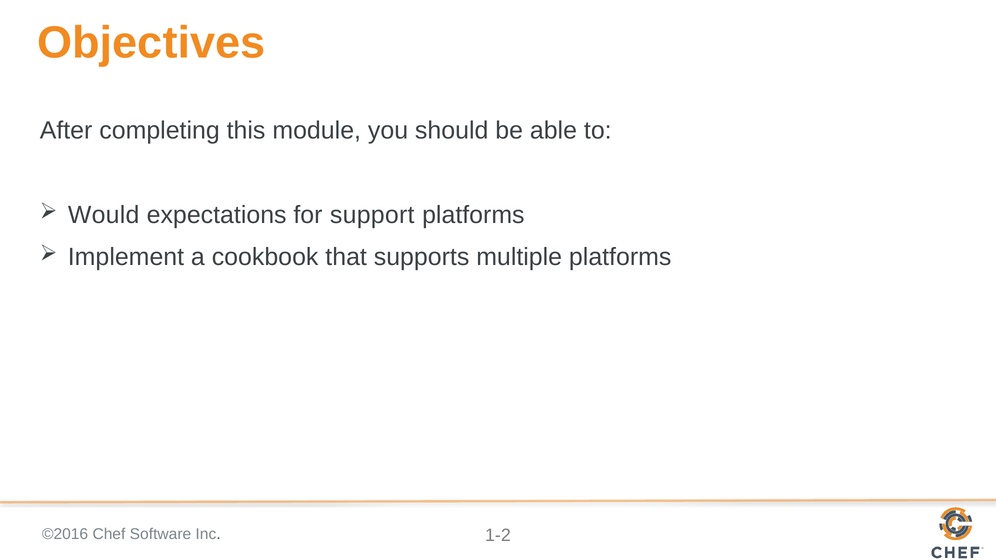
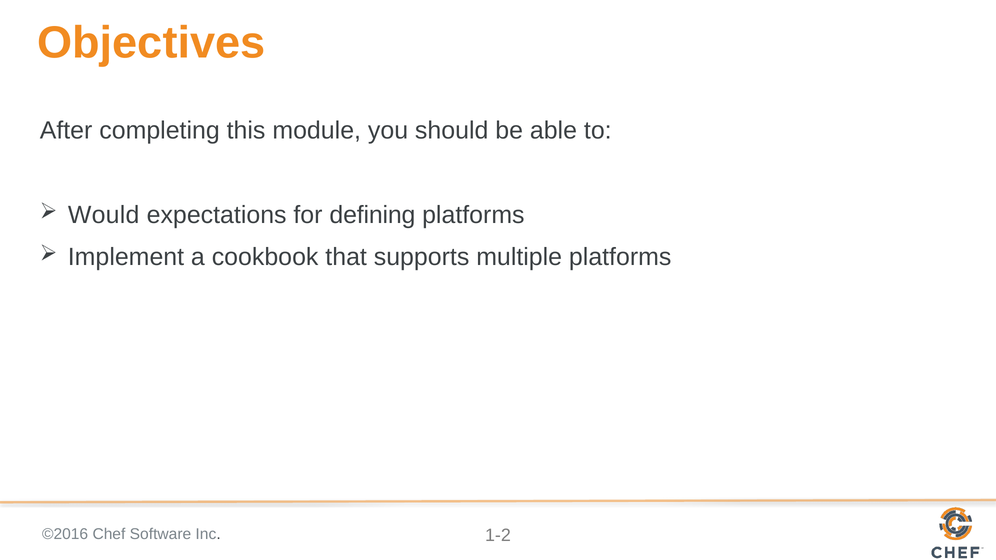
support: support -> defining (372, 215)
